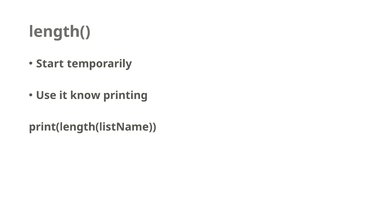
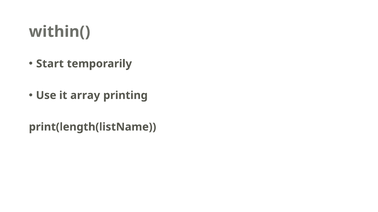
length(: length( -> within( (60, 32)
know: know -> array (85, 96)
